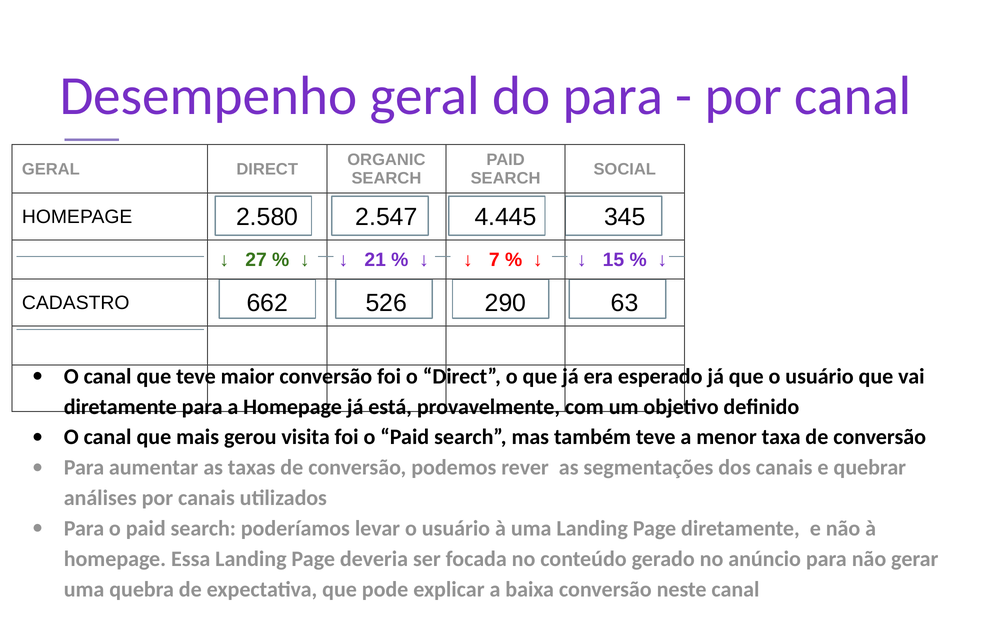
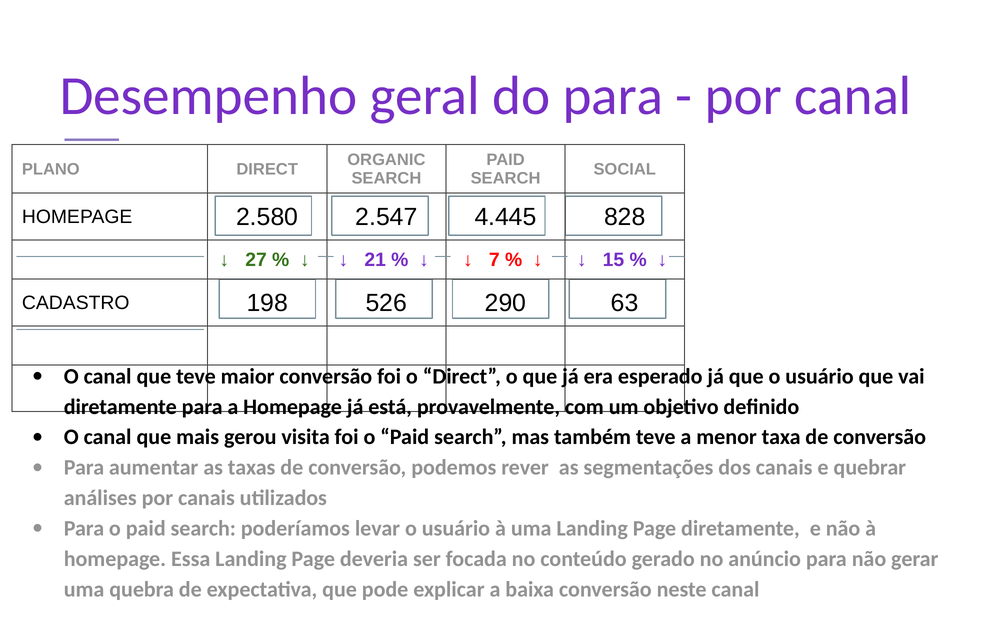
GERAL: GERAL -> PLANO (51, 169)
345: 345 -> 828 (625, 217)
662: 662 -> 198 (267, 303)
